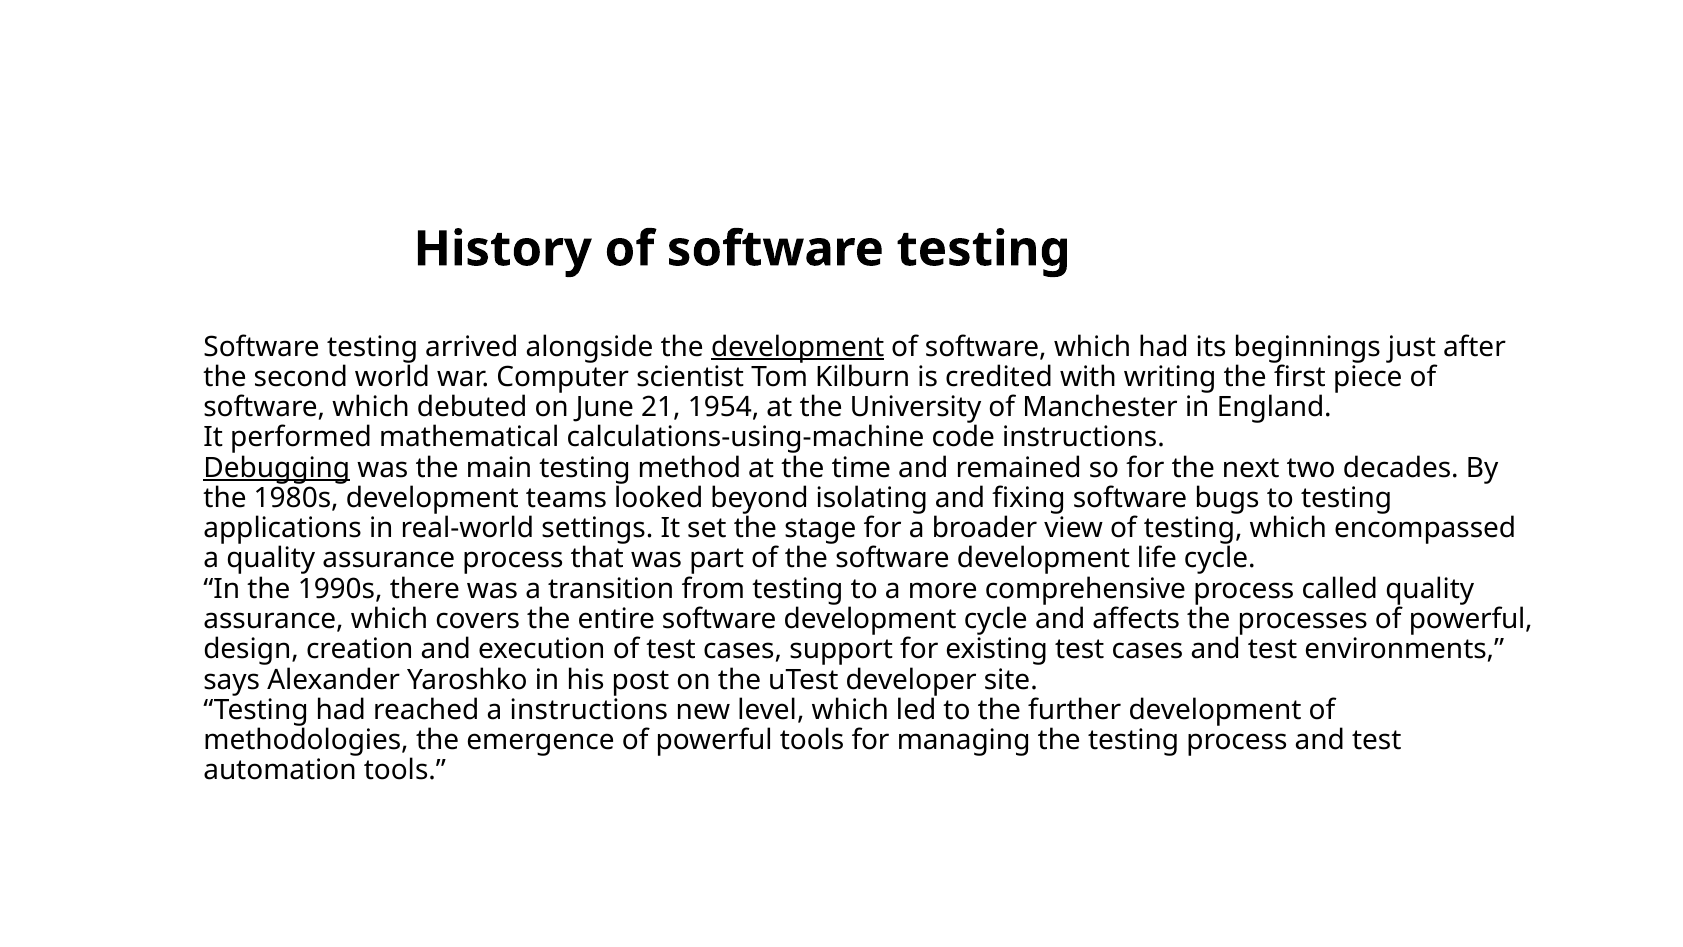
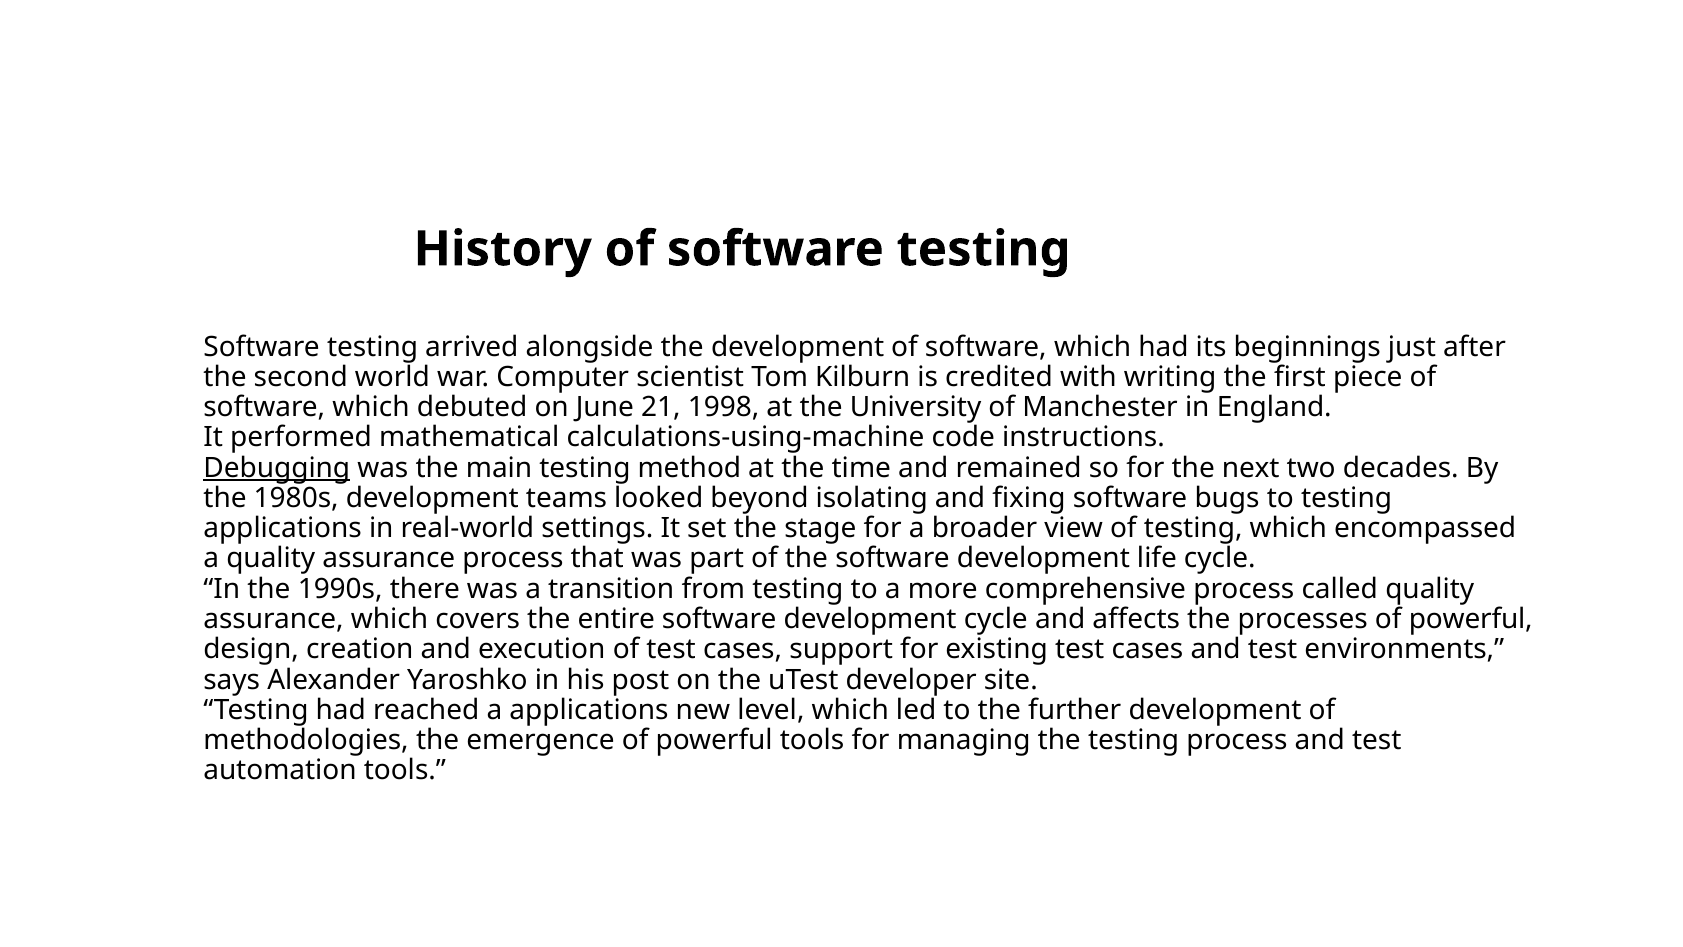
development underline: present -> none (798, 347)
1954: 1954 -> 1998 (724, 407)
a instructions: instructions -> applications (589, 710)
